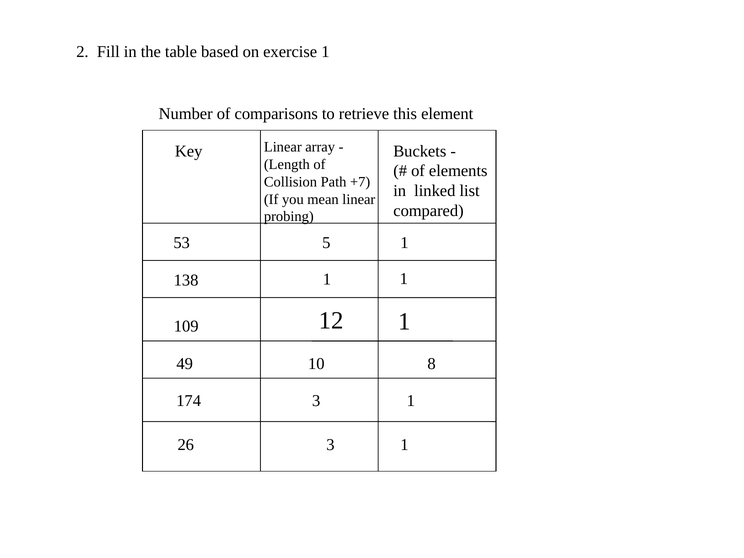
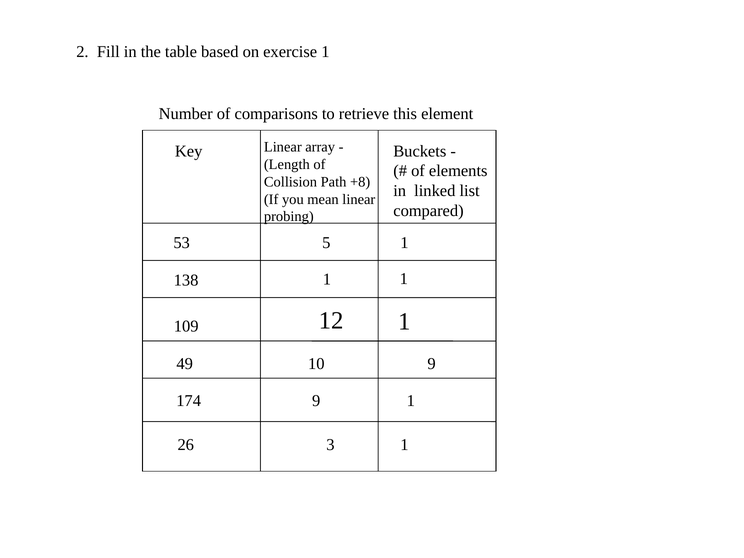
+7: +7 -> +8 (360, 182)
10 8: 8 -> 9 (432, 364)
174 3: 3 -> 9 (316, 401)
